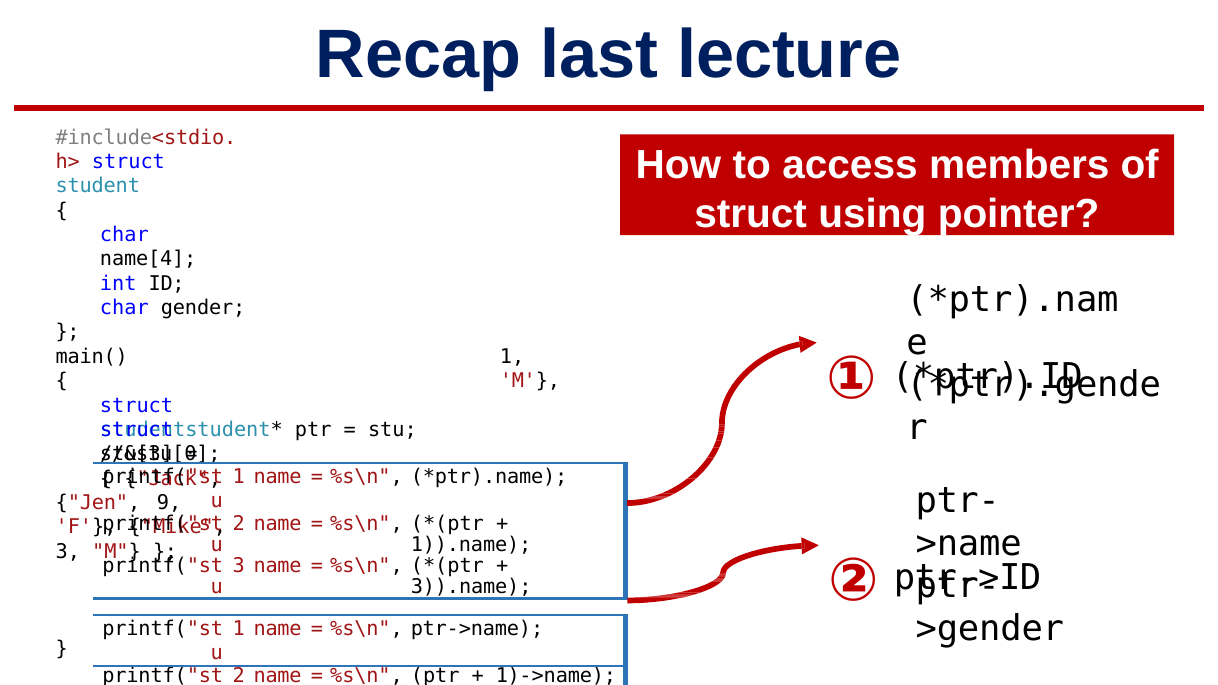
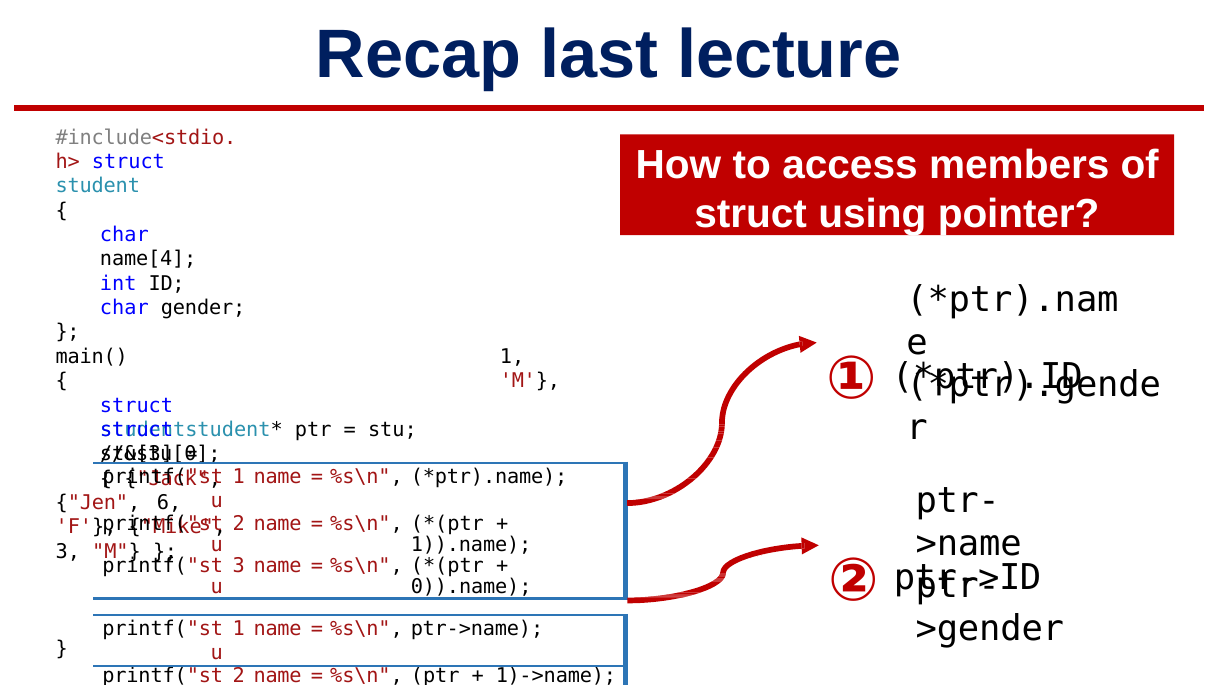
9: 9 -> 6 (169, 503)
3)).name: 3)).name -> 0)).name (471, 587)
